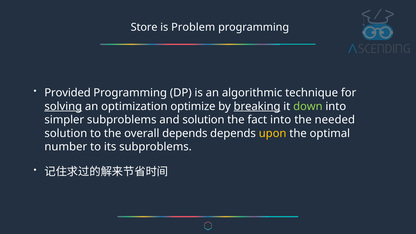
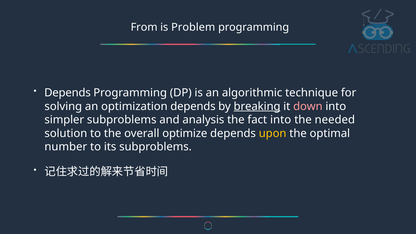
Store: Store -> From (144, 27)
Provided: Provided -> Depends (68, 93)
solving underline: present -> none (63, 106)
optimization optimize: optimize -> depends (193, 106)
down colour: light green -> pink (308, 106)
and solution: solution -> analysis (203, 120)
overall depends: depends -> optimize (185, 133)
